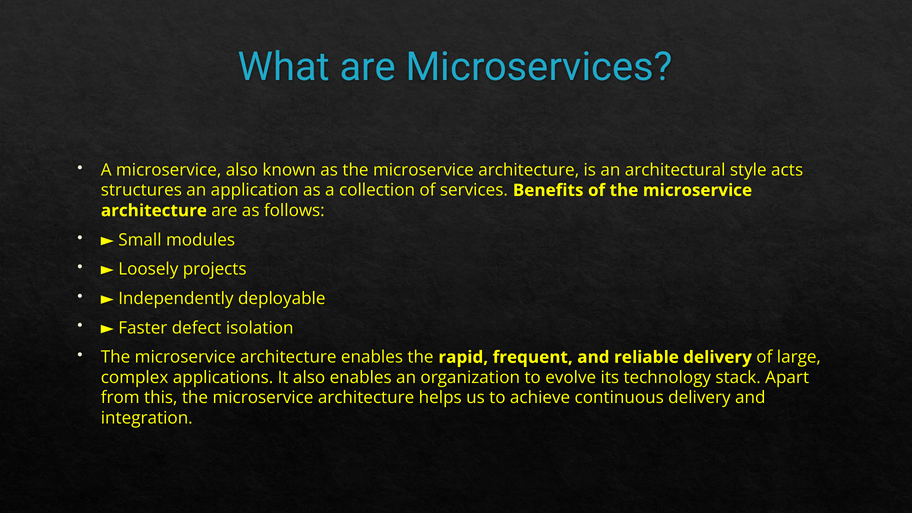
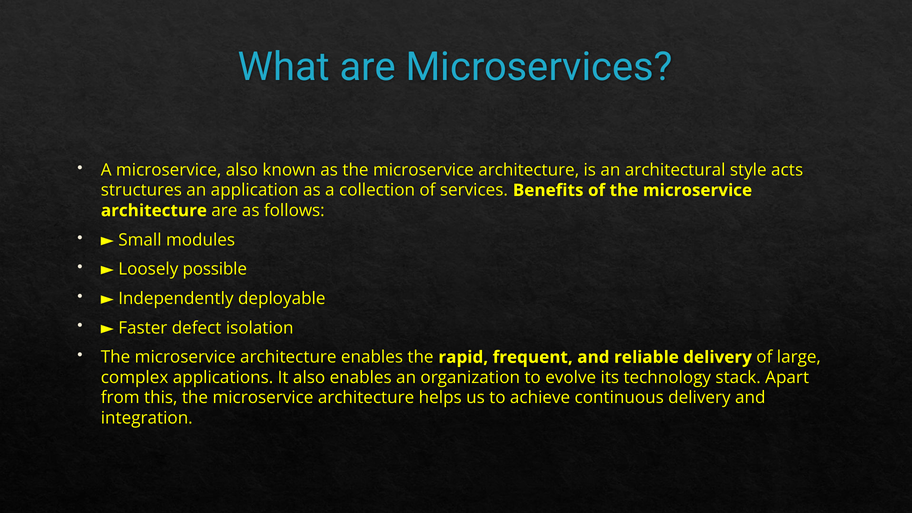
projects: projects -> possible (215, 269)
